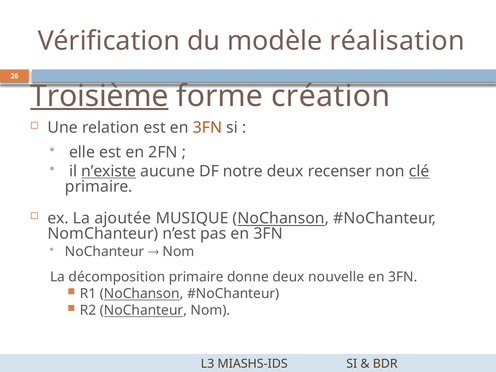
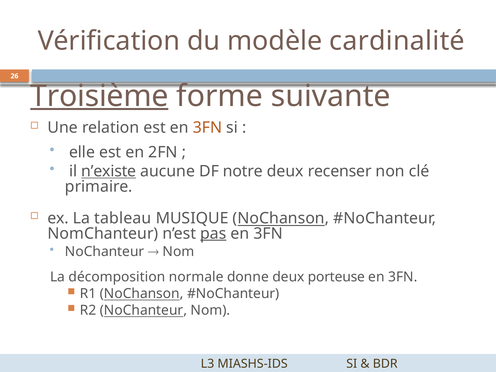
réalisation: réalisation -> cardinalité (397, 41)
création: création -> suivante (331, 96)
clé underline: present -> none (419, 171)
ajoutée: ajoutée -> tableau (123, 218)
pas underline: none -> present (213, 233)
décomposition primaire: primaire -> normale (196, 277)
nouvelle: nouvelle -> porteuse (336, 277)
